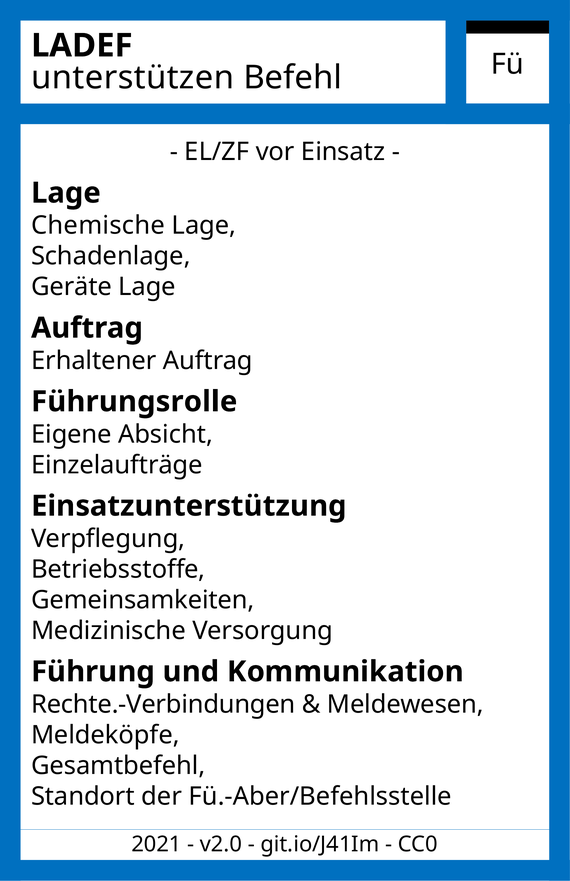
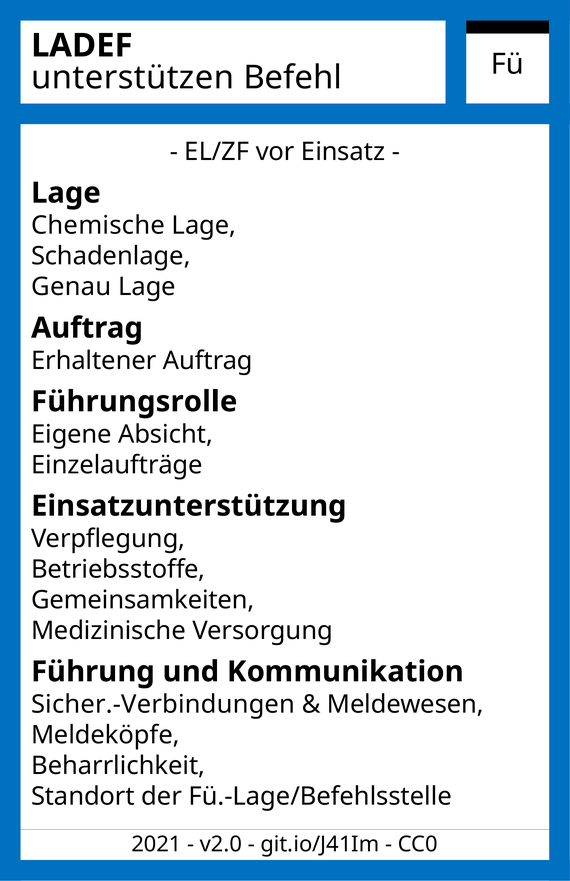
Geräte: Geräte -> Genau (71, 287)
Rechte.-Verbindungen: Rechte.-Verbindungen -> Sicher.-Verbindungen (163, 704)
Gesamtbefehl: Gesamtbefehl -> Beharrlichkeit (118, 766)
Fü.-Aber/Befehlsstelle: Fü.-Aber/Befehlsstelle -> Fü.-Lage/Befehlsstelle (320, 797)
